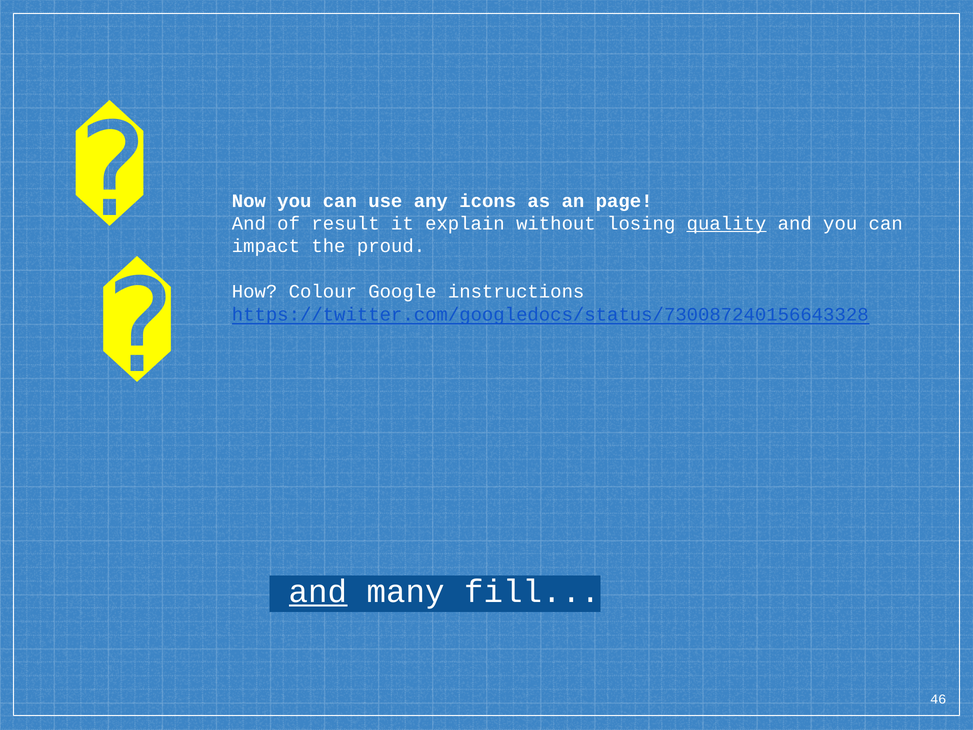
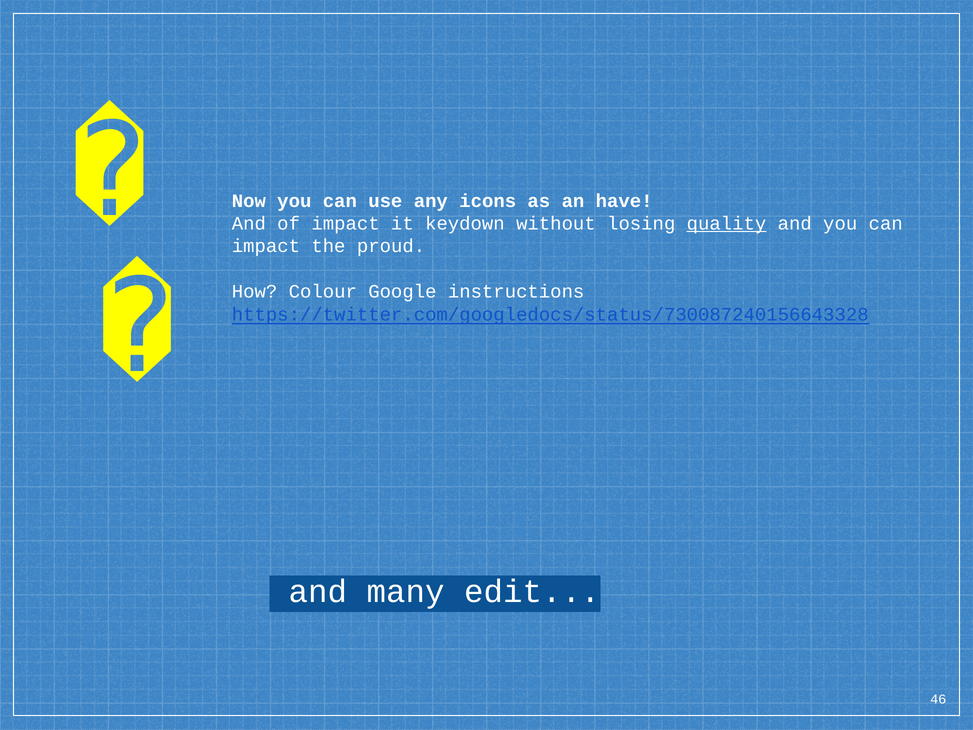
page: page -> have (624, 201)
of result: result -> impact (346, 223)
explain: explain -> keydown (465, 223)
and underline: present -> none (318, 591)
fill: fill -> edit (532, 591)
